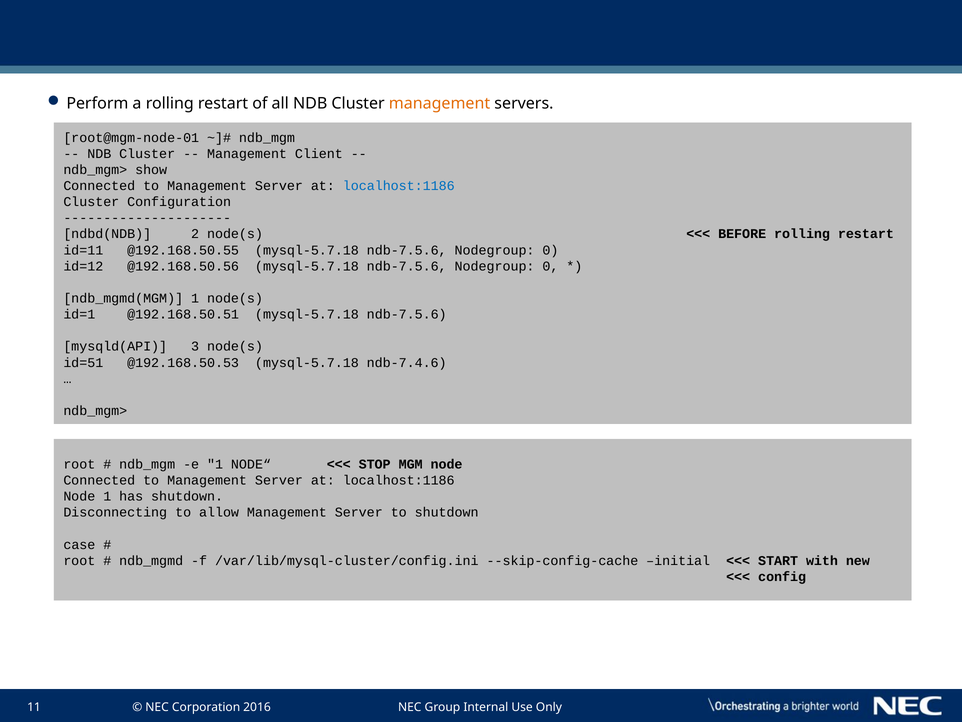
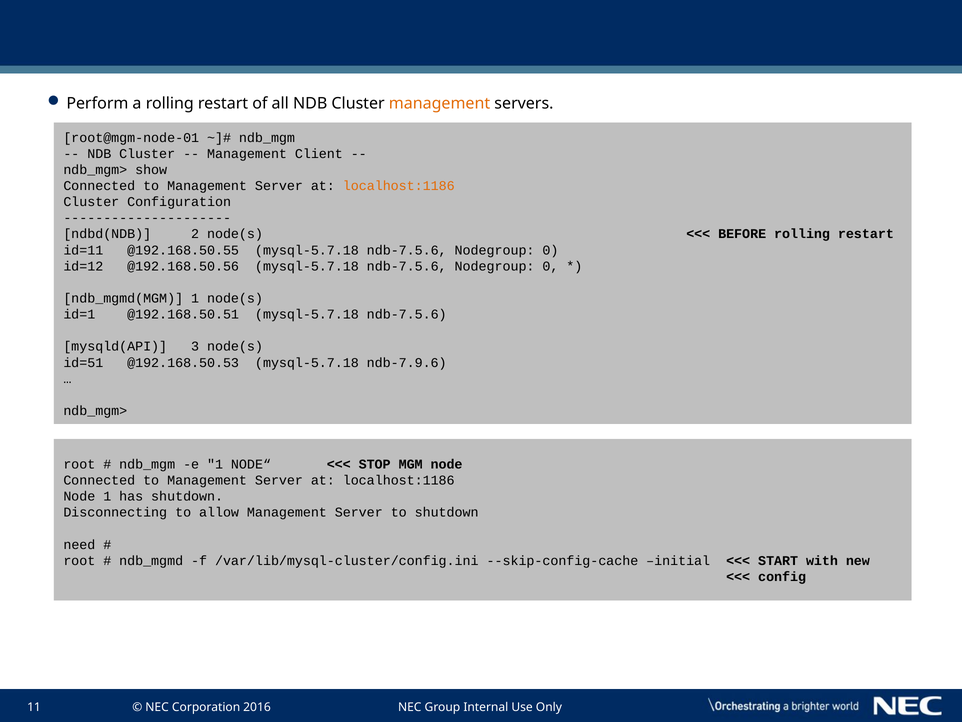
localhost:1186 colour: blue -> orange (399, 186)
ndb-7.4.6: ndb-7.4.6 -> ndb-7.9.6 (407, 362)
case: case -> need (79, 544)
